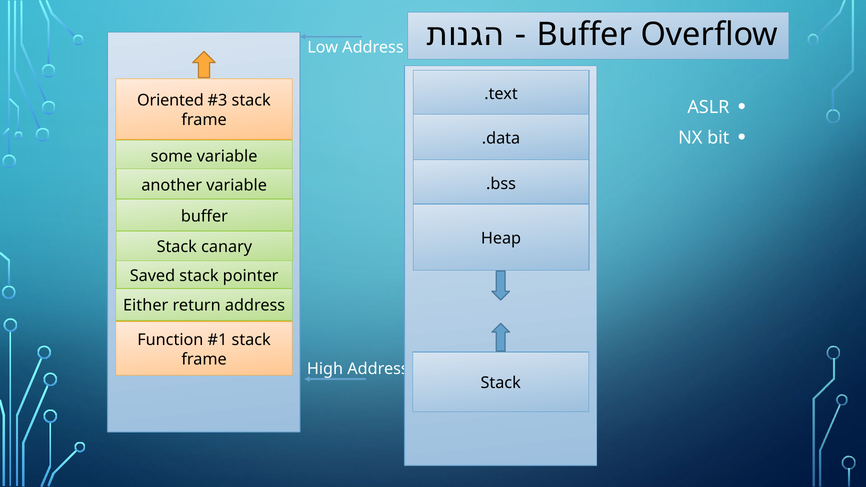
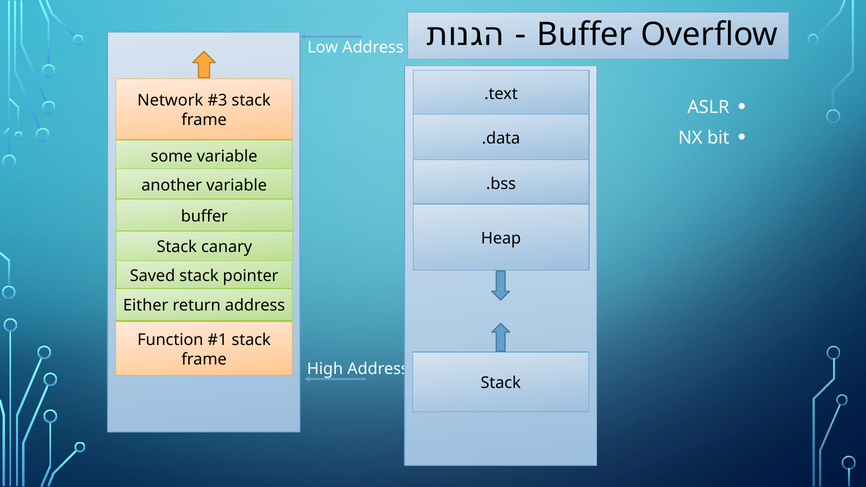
Oriented: Oriented -> Network (170, 101)
